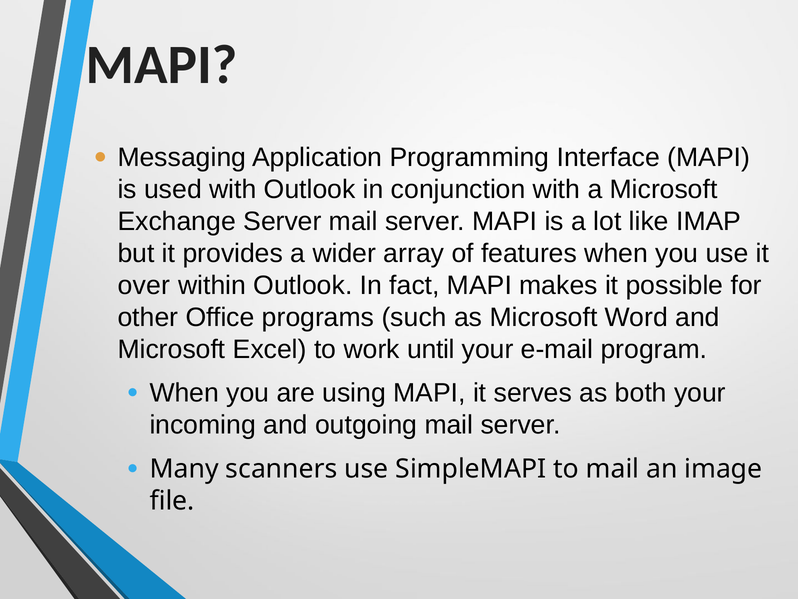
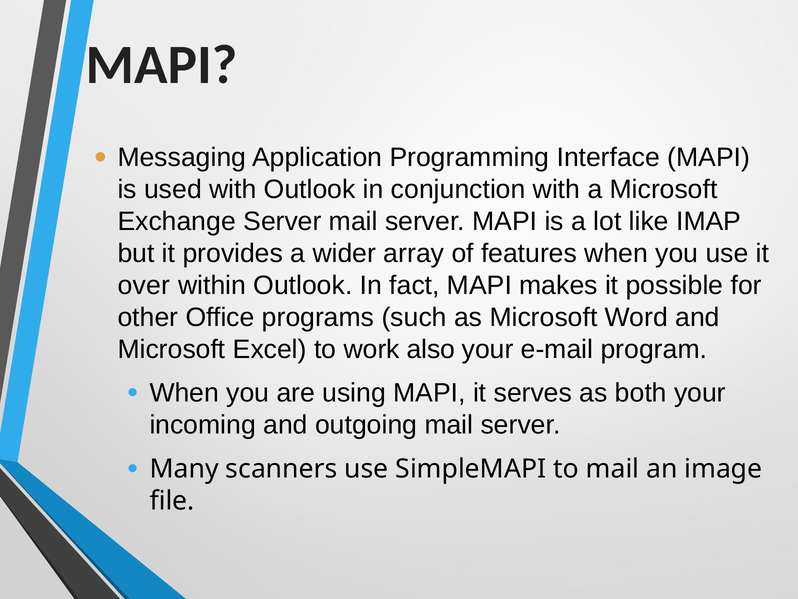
until: until -> also (431, 349)
